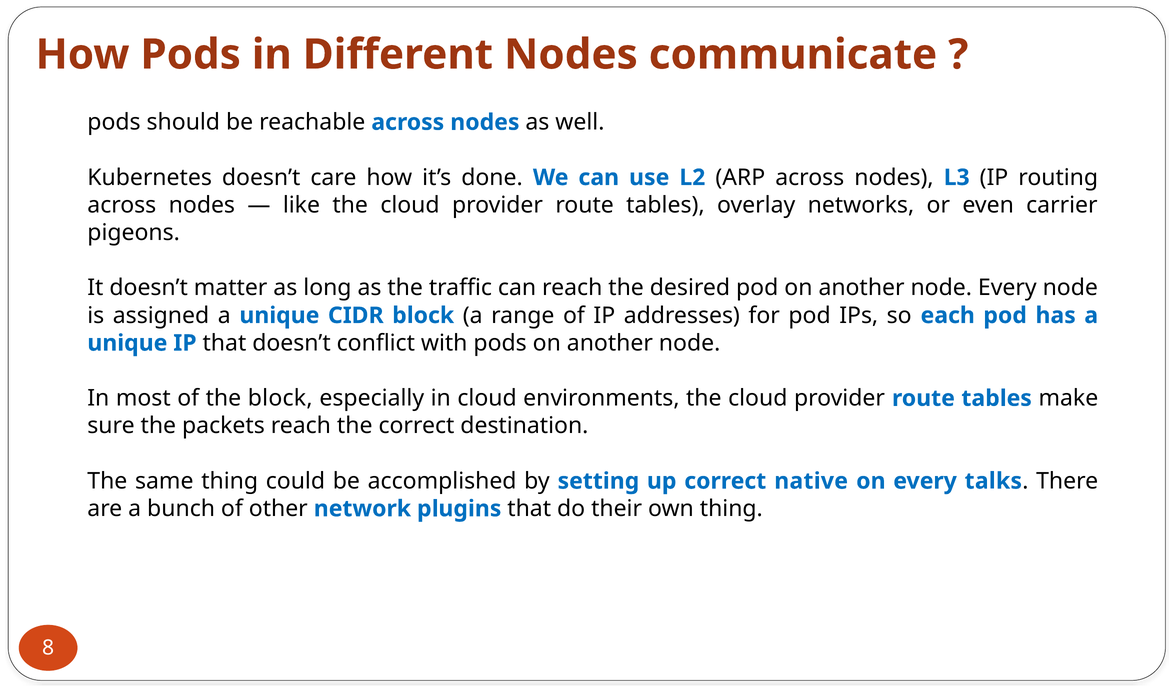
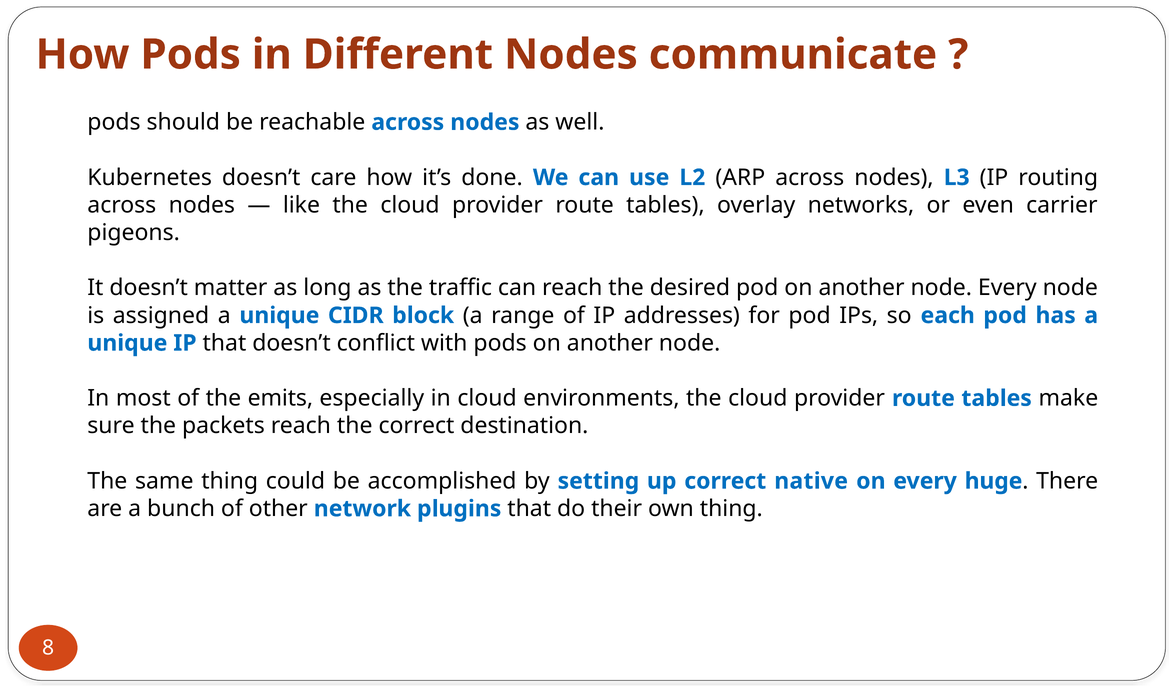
the block: block -> emits (280, 399)
talks: talks -> huge (994, 481)
